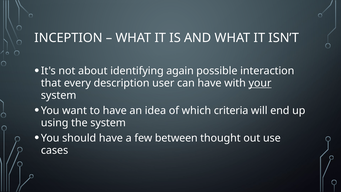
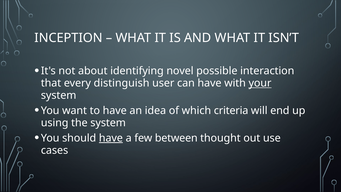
again: again -> novel (180, 71)
description: description -> distinguish (122, 83)
have underline: none -> present (111, 138)
